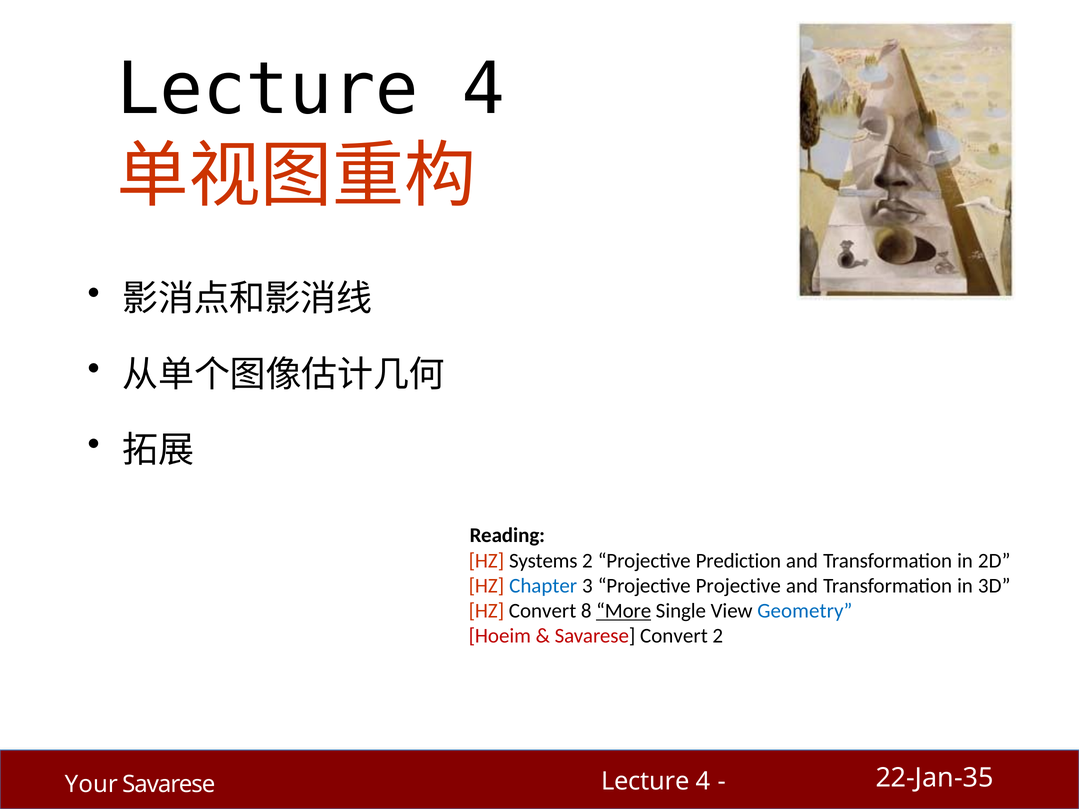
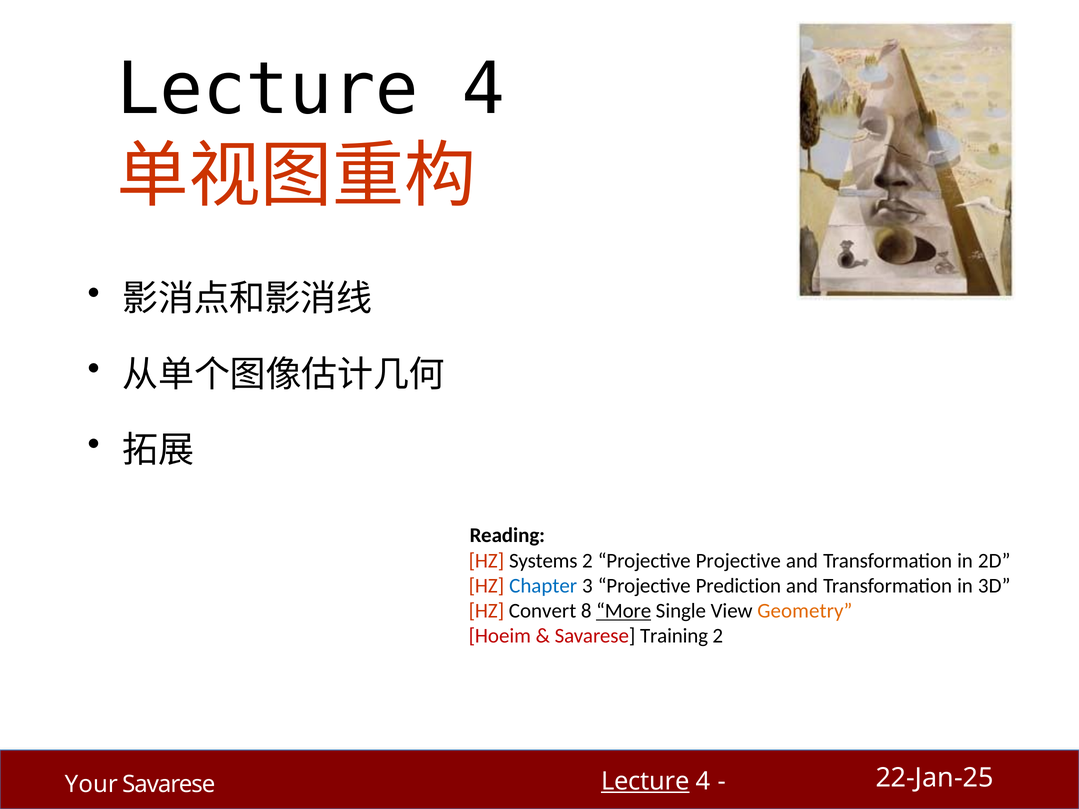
Projective Prediction: Prediction -> Projective (738, 561)
Projective Projective: Projective -> Prediction (738, 586)
Geometry colour: blue -> orange (805, 611)
Savarese Convert: Convert -> Training (674, 636)
Lecture underline: none -> present (645, 781)
22-Jan-35: 22-Jan-35 -> 22-Jan-25 (935, 778)
